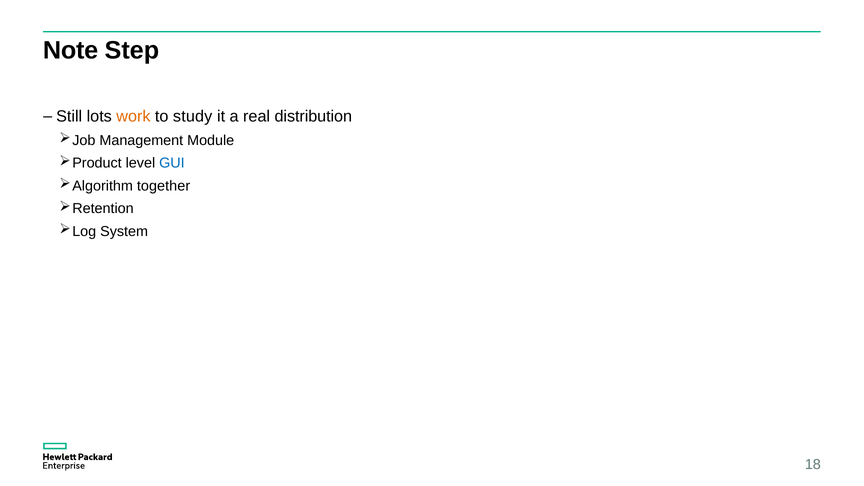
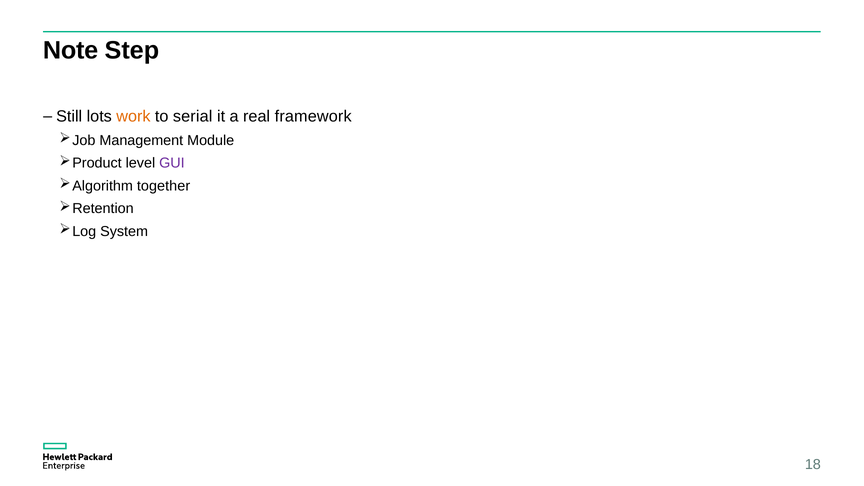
study: study -> serial (193, 117)
distribution: distribution -> framework (313, 117)
GUI colour: blue -> purple (172, 163)
